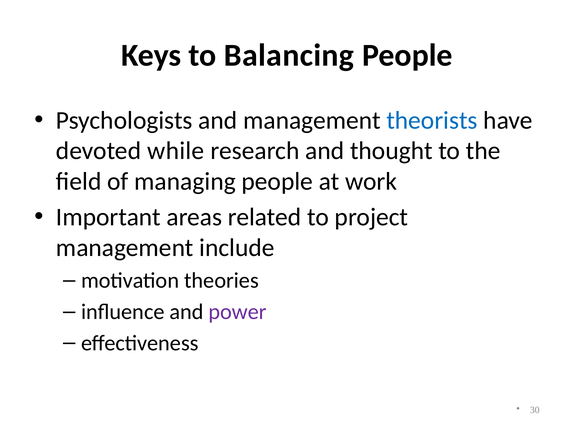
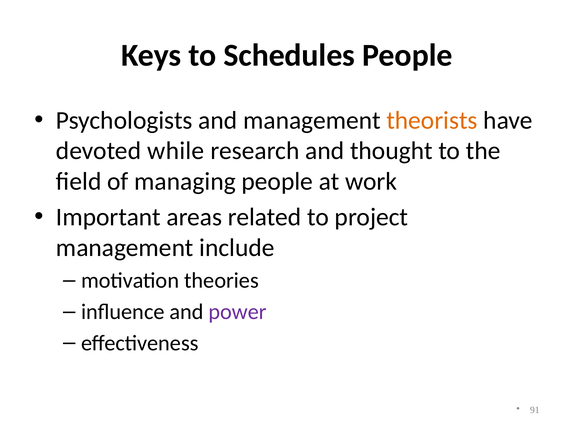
Balancing: Balancing -> Schedules (289, 55)
theorists colour: blue -> orange (432, 120)
30: 30 -> 91 (535, 410)
